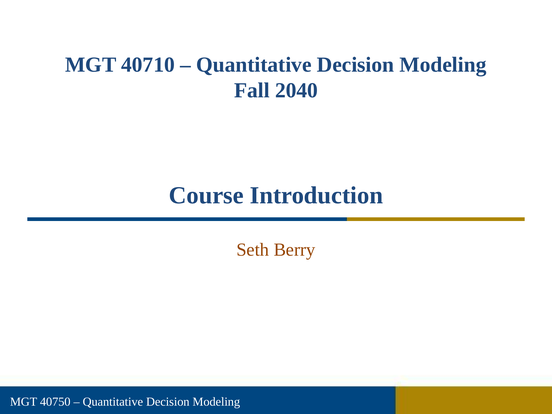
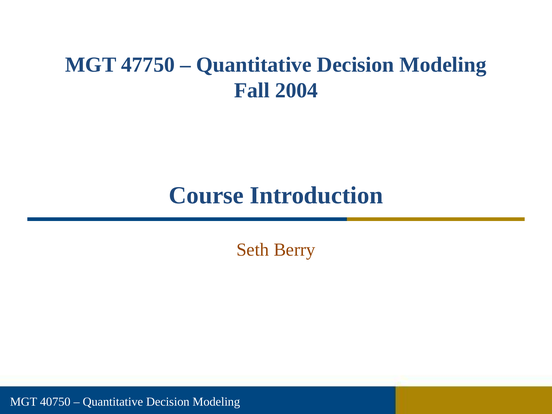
40710: 40710 -> 47750 (148, 65)
2040: 2040 -> 2004 (296, 90)
